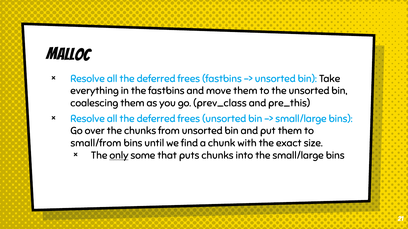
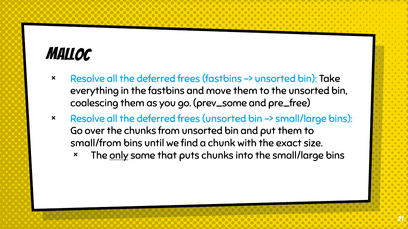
prev_class: prev_class -> prev_some (220, 103)
pre_this: pre_this -> pre_free (289, 103)
